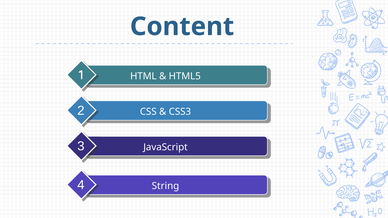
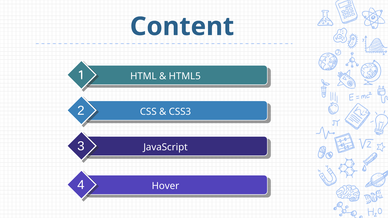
String: String -> Hover (165, 186)
